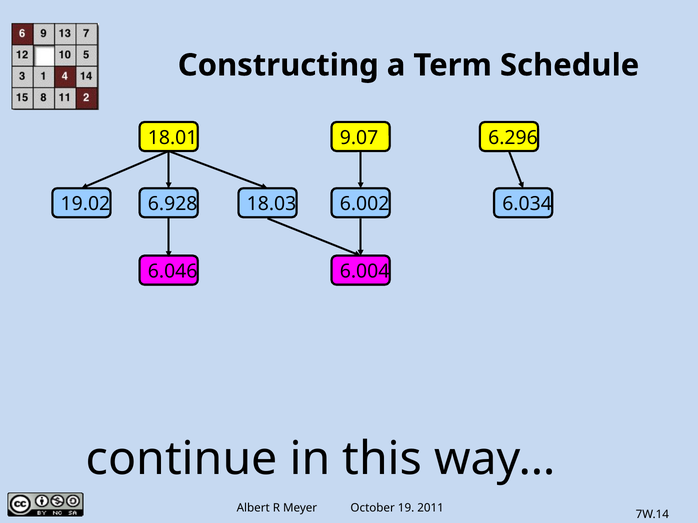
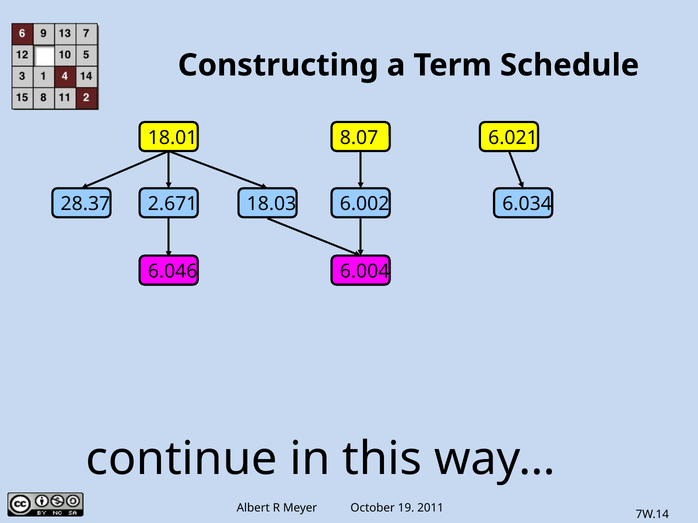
9.07: 9.07 -> 8.07 (359, 138)
6.296: 6.296 -> 6.021 (513, 138)
19.02: 19.02 -> 28.37 (85, 204)
6.928: 6.928 -> 2.671 (173, 204)
